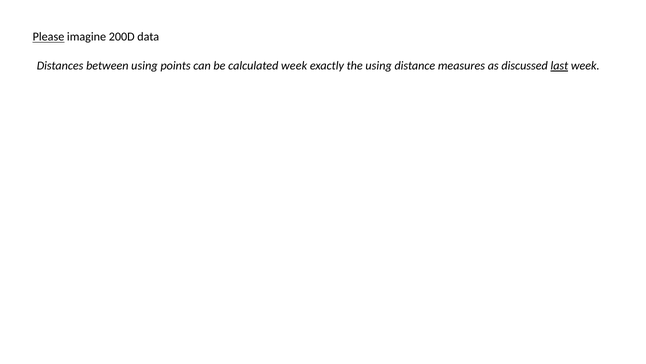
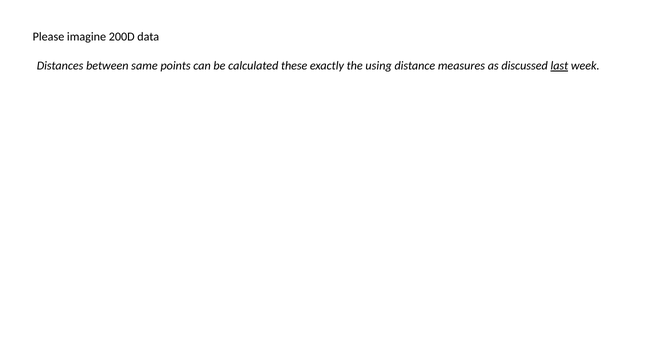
Please underline: present -> none (48, 37)
between using: using -> same (144, 66)
calculated week: week -> these (294, 66)
